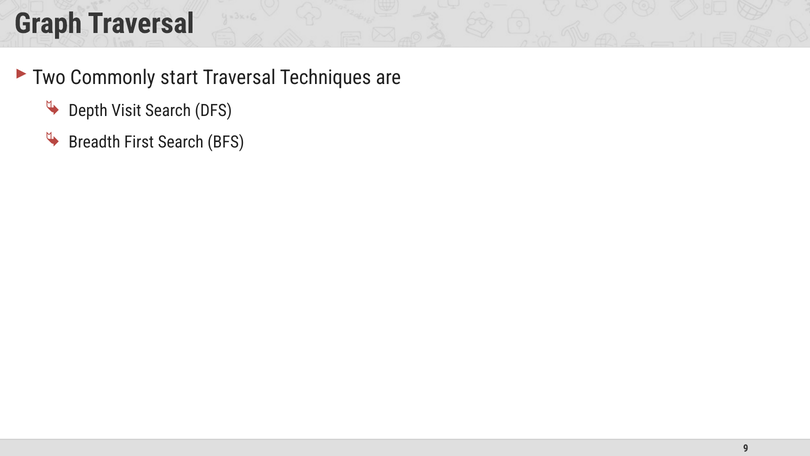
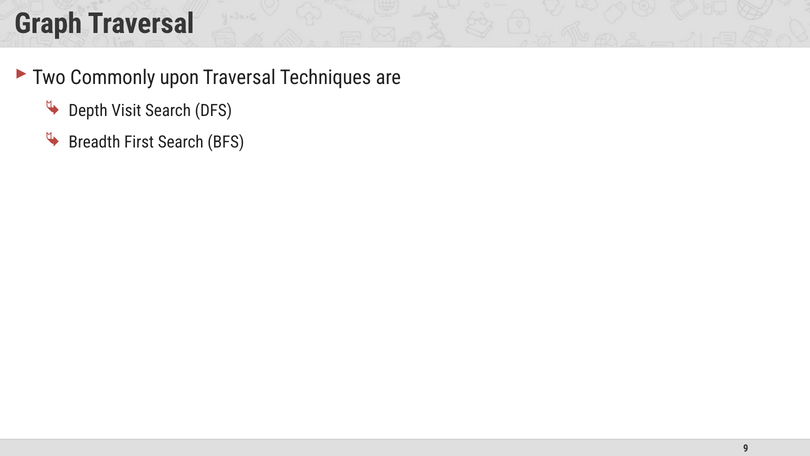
start: start -> upon (179, 77)
